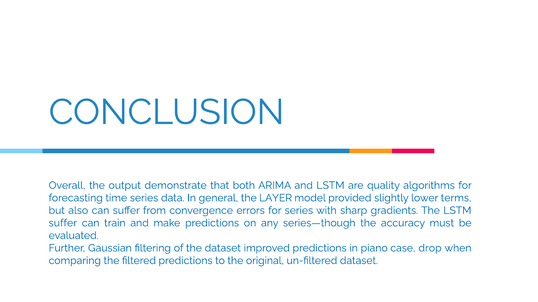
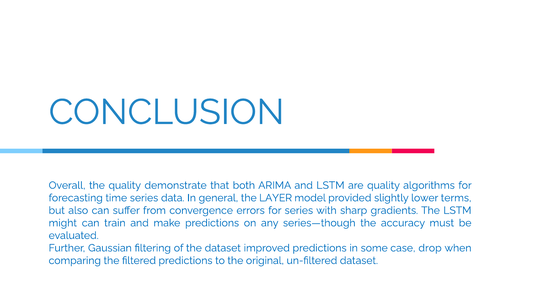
the output: output -> quality (125, 186)
suffer: suffer -> might (63, 223)
piano: piano -> some (374, 249)
